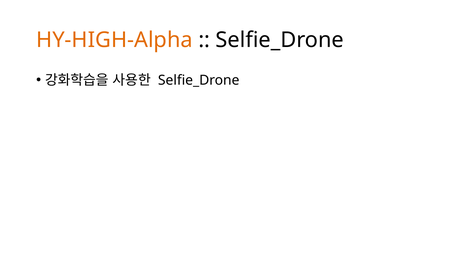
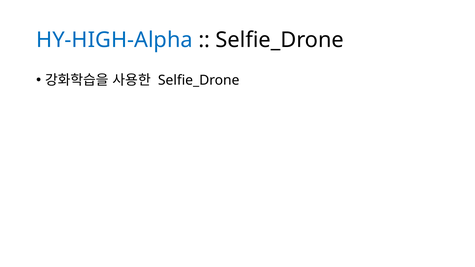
HY-HIGH-Alpha colour: orange -> blue (114, 40)
